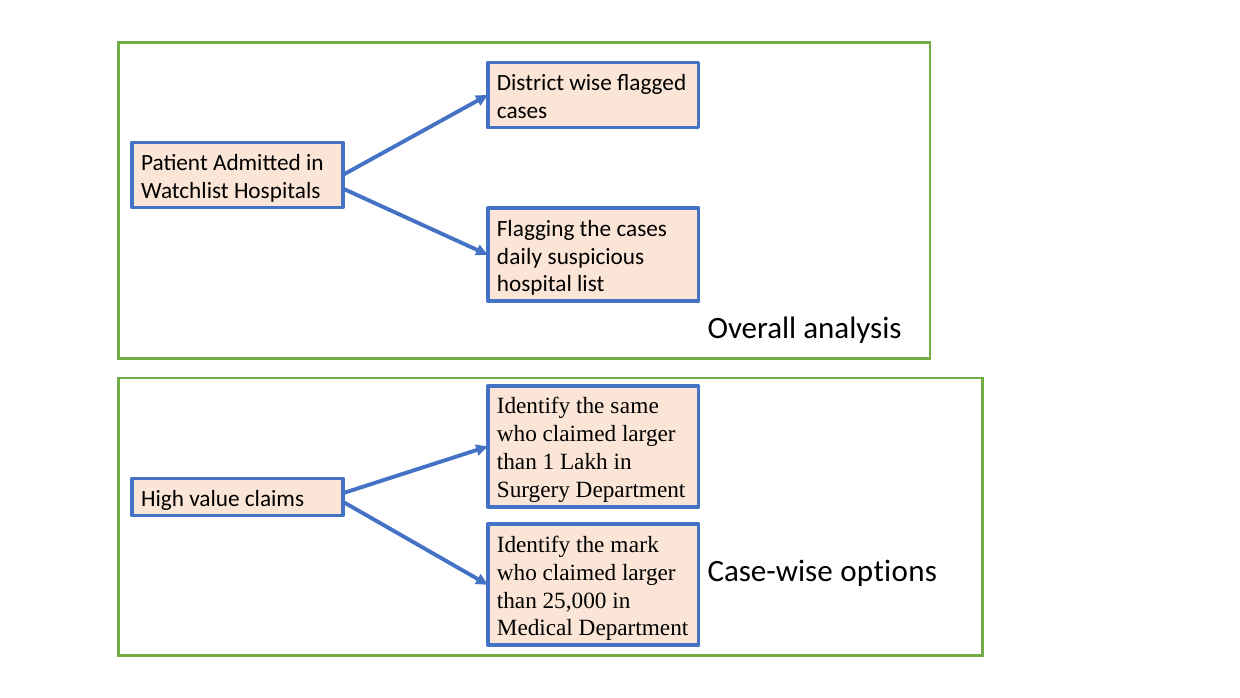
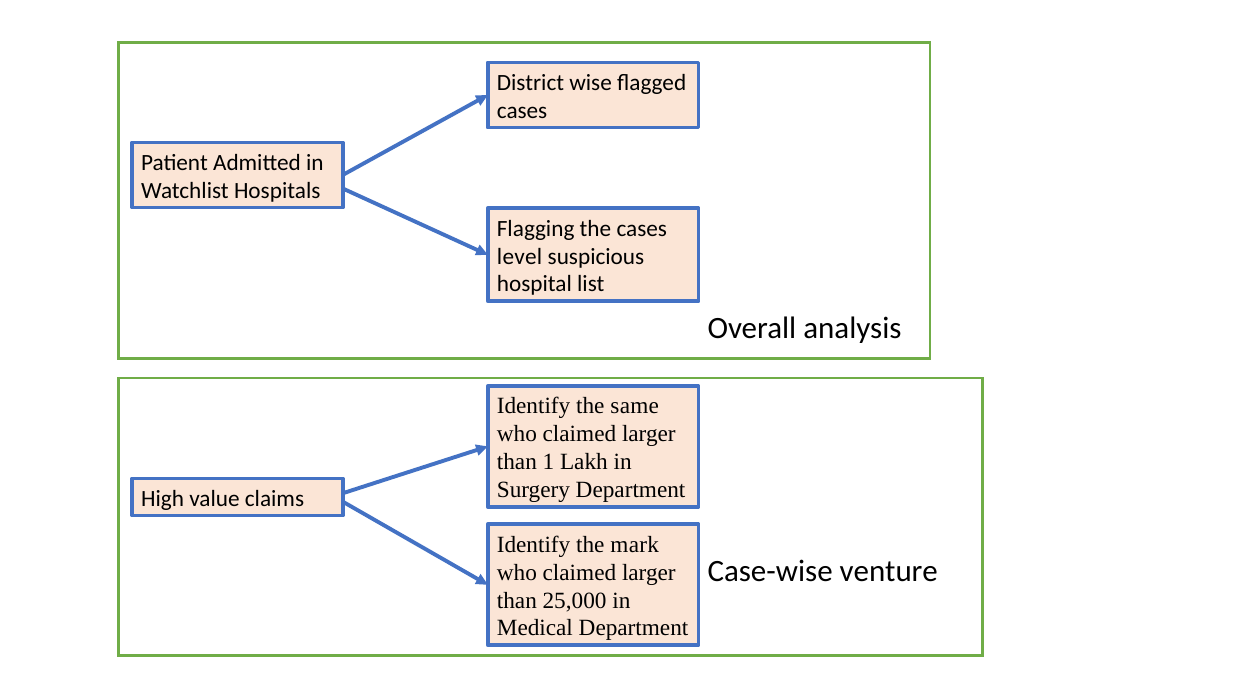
daily: daily -> level (520, 256)
options: options -> venture (889, 571)
